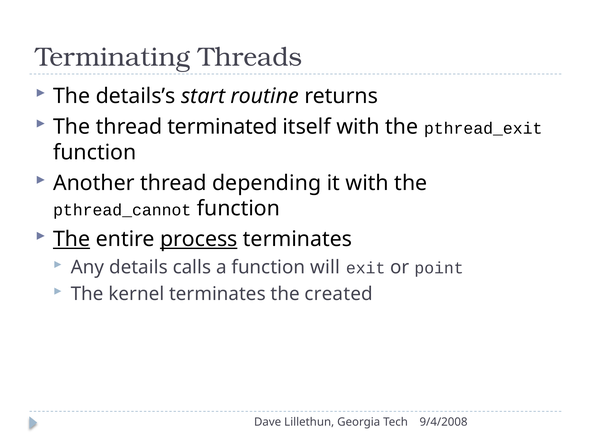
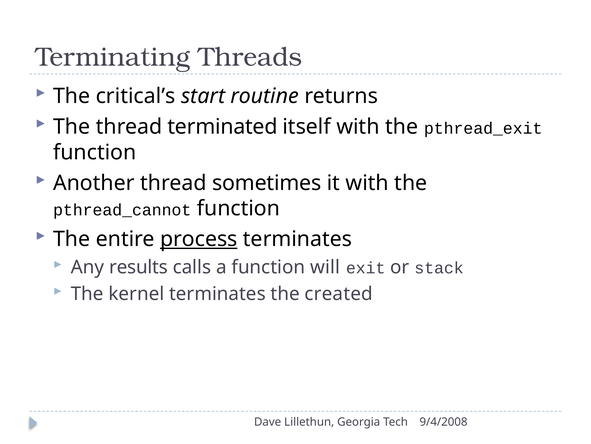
details’s: details’s -> critical’s (136, 96)
depending: depending -> sometimes (267, 183)
The underline: present -> none (72, 239)
details: details -> results (139, 267)
point: point -> stack (439, 268)
